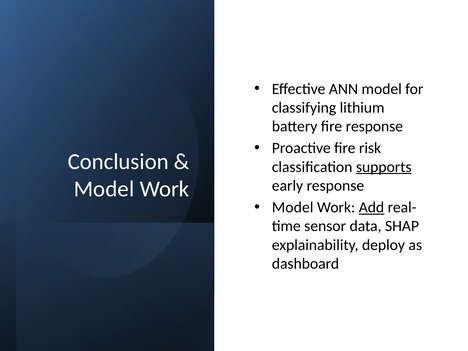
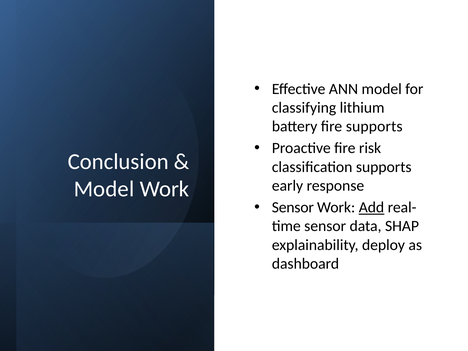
fire response: response -> supports (374, 126)
supports underline: present -> none (384, 167)
Model: Model -> Sensor (293, 207)
